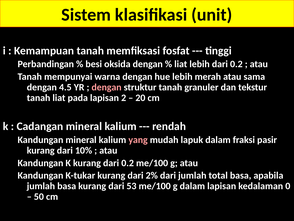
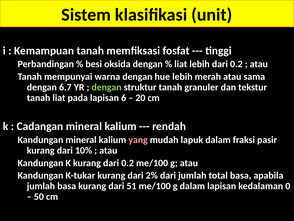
4.5: 4.5 -> 6.7 (65, 87)
dengan colour: pink -> light green (107, 87)
2: 2 -> 6 (124, 98)
53: 53 -> 51 (131, 186)
